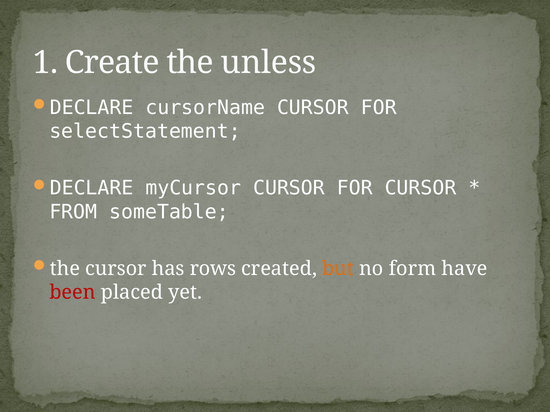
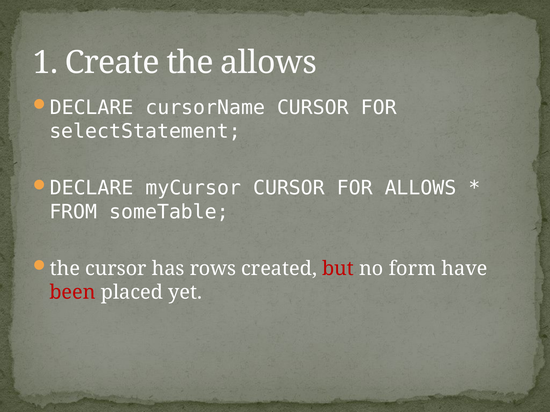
the unless: unless -> allows (269, 63)
FOR CURSOR: CURSOR -> ALLOWS (421, 188)
but colour: orange -> red (338, 269)
